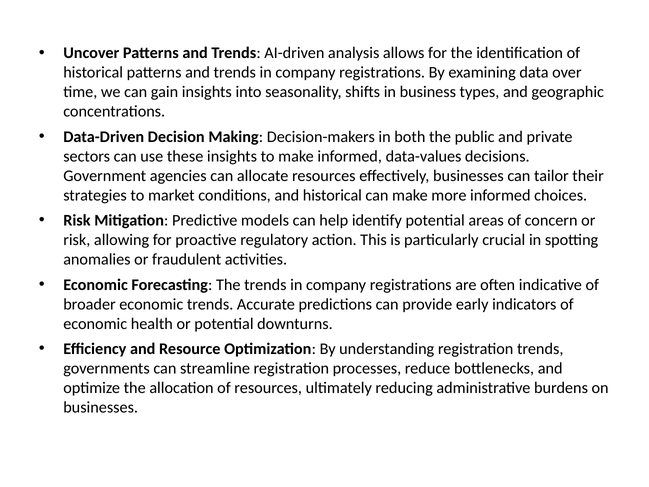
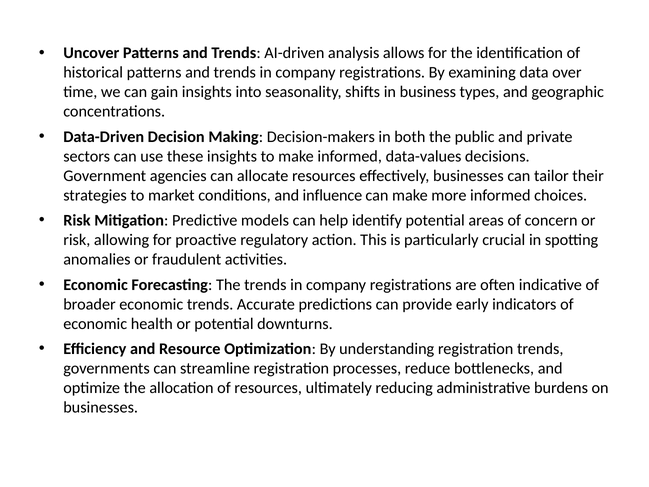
and historical: historical -> influence (332, 195)
